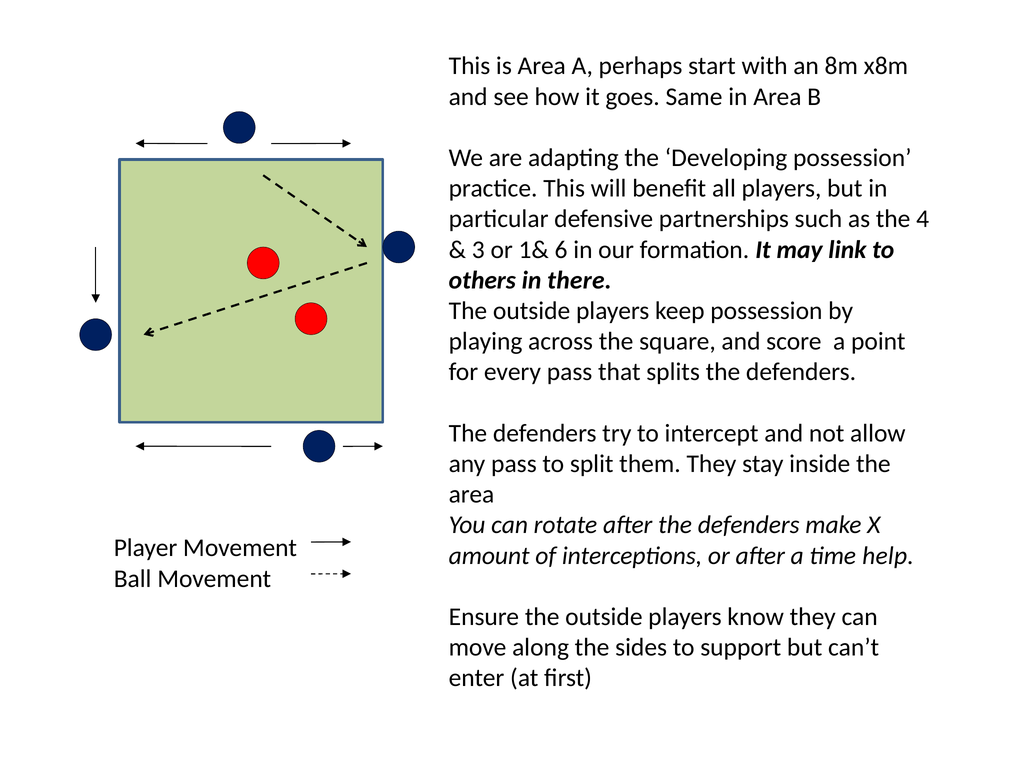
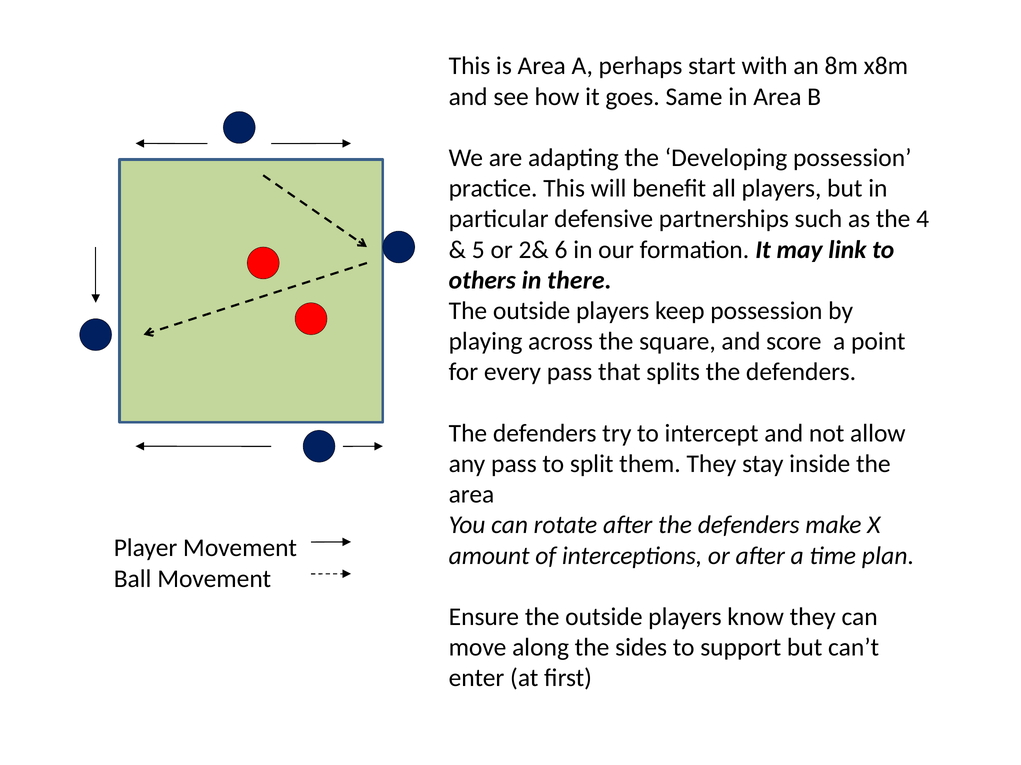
3: 3 -> 5 (478, 250)
1&: 1& -> 2& (534, 250)
help: help -> plan (888, 556)
